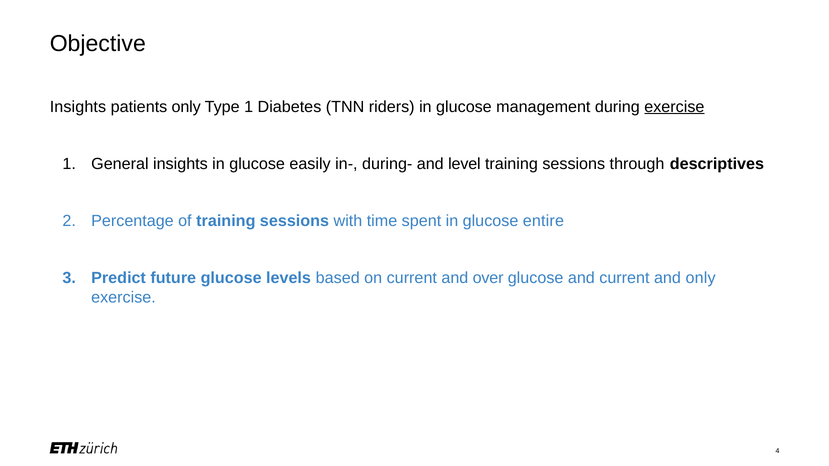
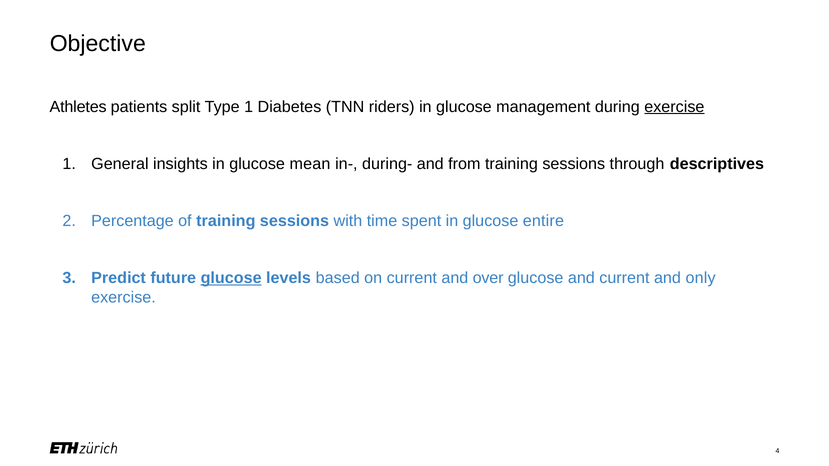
Insights: Insights -> Athletes (78, 107)
patients only: only -> split (186, 107)
easily: easily -> mean (310, 164)
level: level -> from (464, 164)
glucose underline: none -> present (231, 278)
